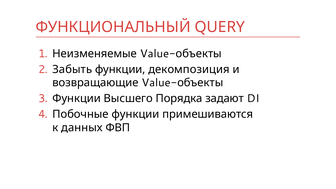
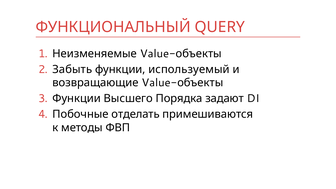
декомпозиция: декомпозиция -> используемый (189, 69)
Побочные функции: функции -> отделать (136, 114)
данных: данных -> методы (82, 128)
